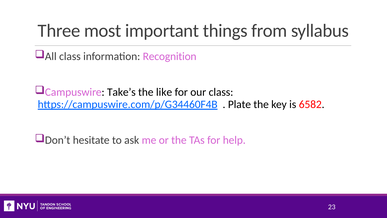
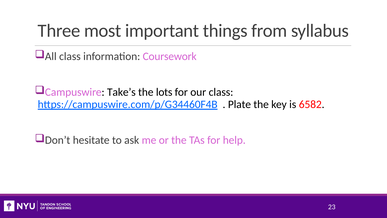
Recognition: Recognition -> Coursework (170, 56)
like: like -> lots (164, 92)
